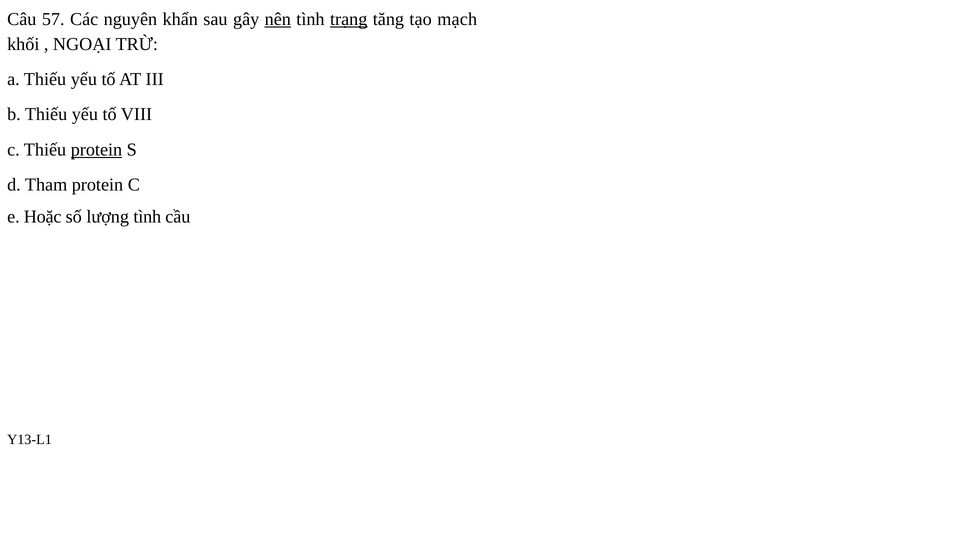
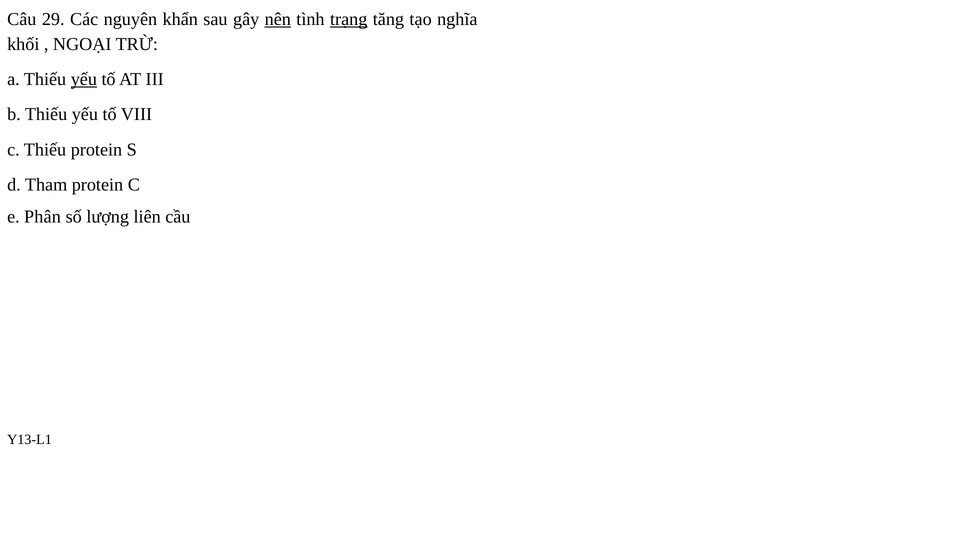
57: 57 -> 29 (53, 19)
mạch: mạch -> nghĩa (457, 19)
yếu underline: none -> present (84, 79)
protein underline: present -> none (96, 150)
Hoặc: Hoặc -> Phân (42, 217)
lượng tình: tình -> liên (147, 217)
